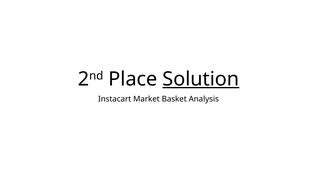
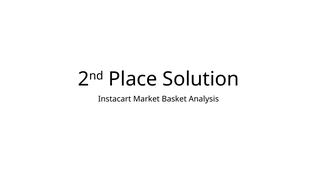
Solution underline: present -> none (201, 79)
